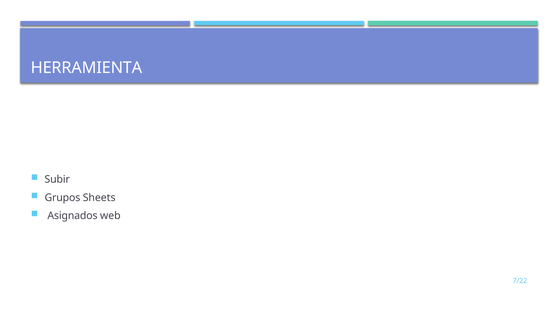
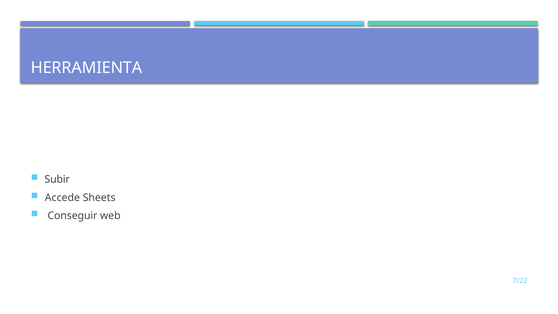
Grupos: Grupos -> Accede (62, 197)
Asignados: Asignados -> Conseguir (72, 216)
